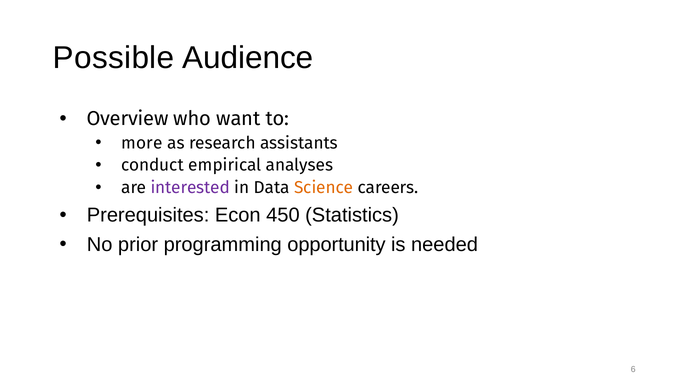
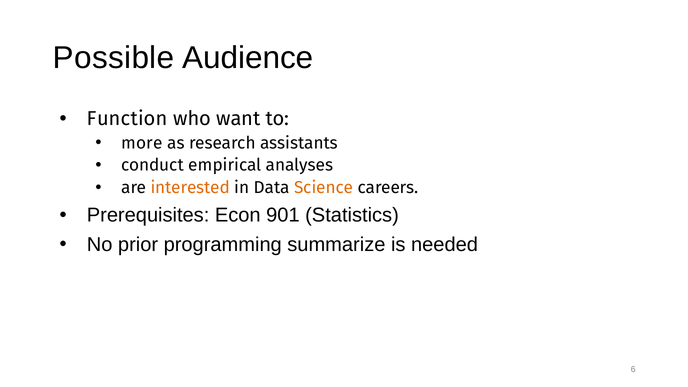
Overview: Overview -> Function (127, 119)
interested colour: purple -> orange (190, 188)
450: 450 -> 901 (283, 215)
opportunity: opportunity -> summarize (336, 245)
